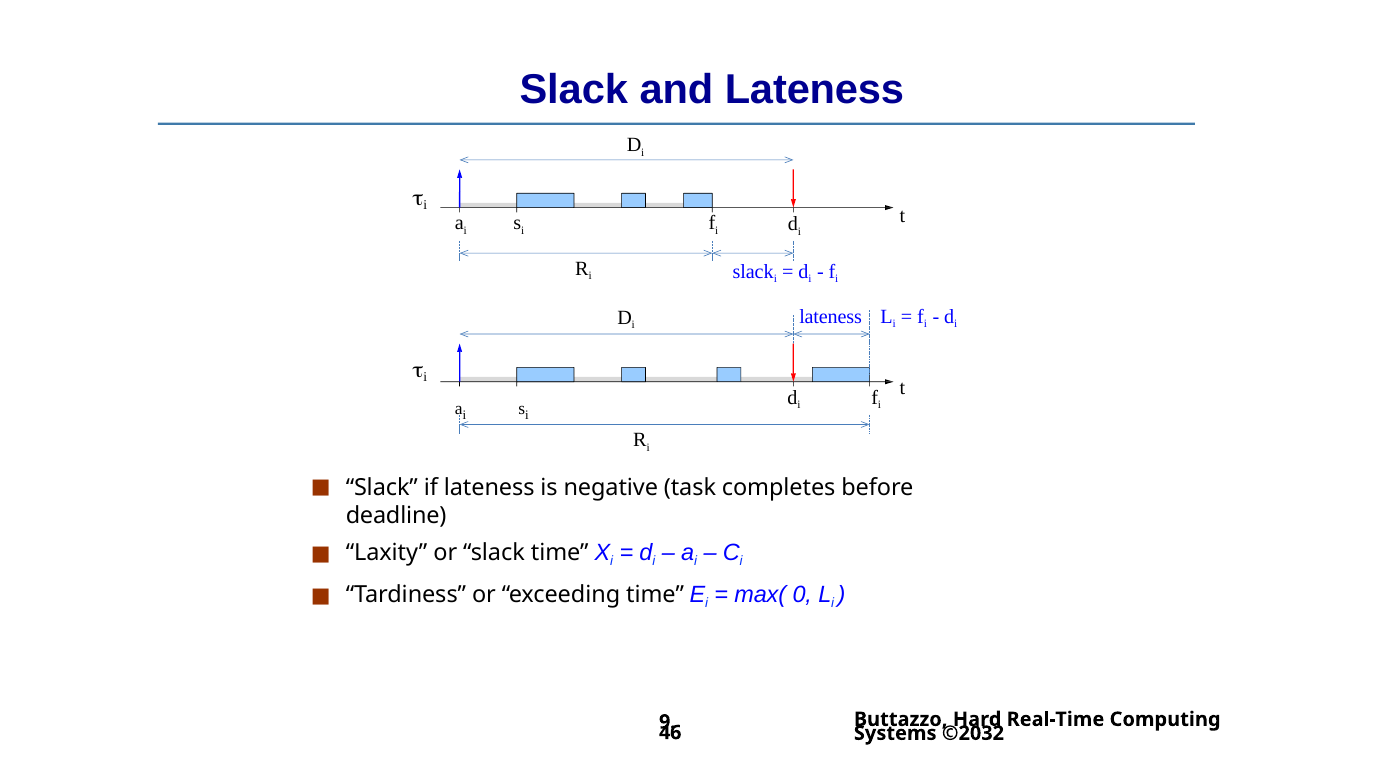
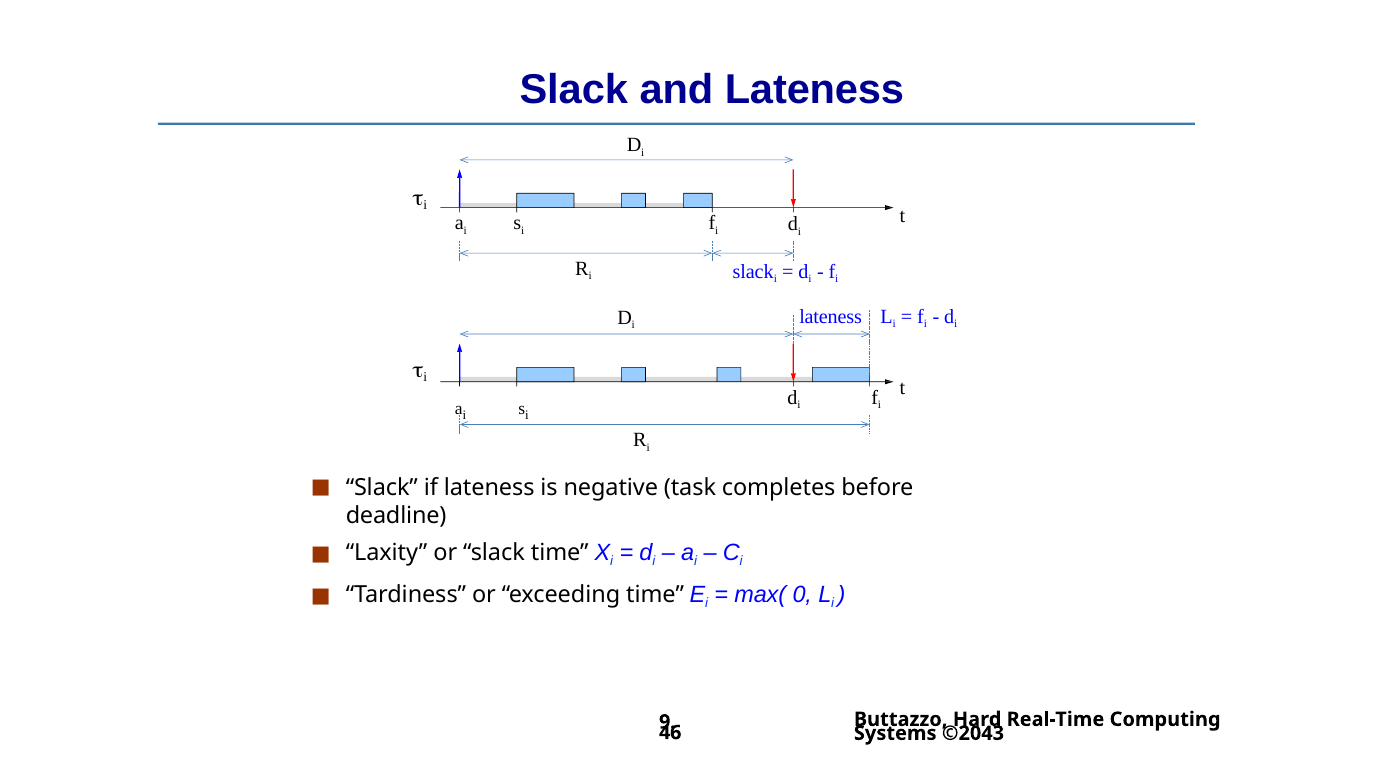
©2032: ©2032 -> ©2043 (973, 733)
